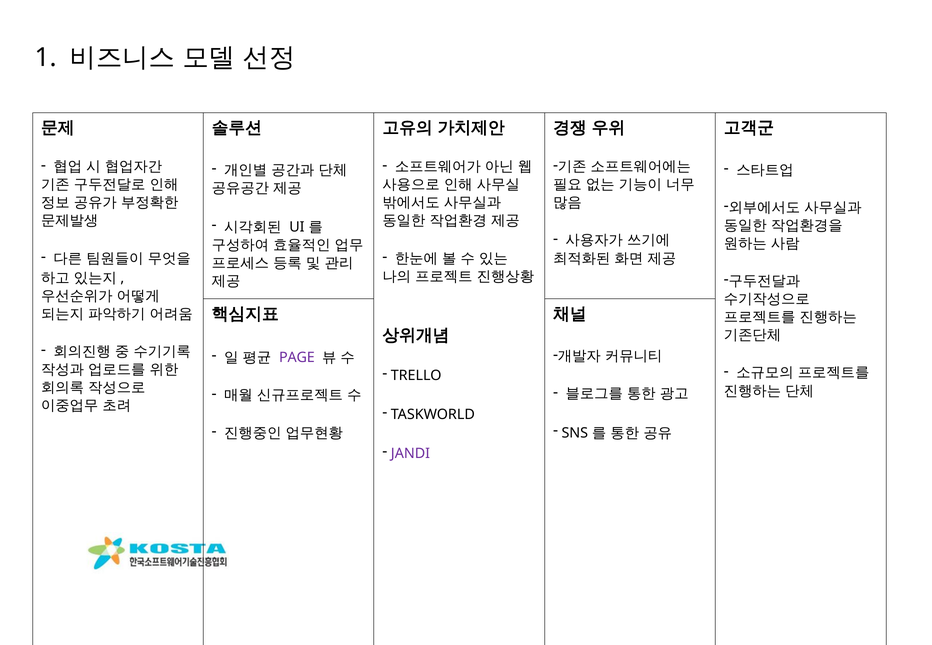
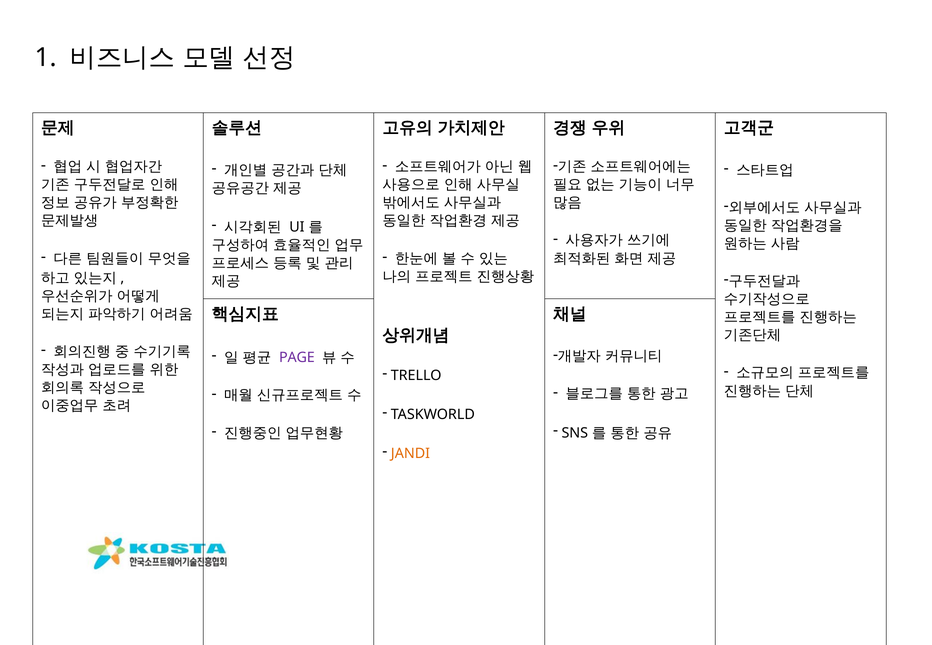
JANDI colour: purple -> orange (410, 454)
